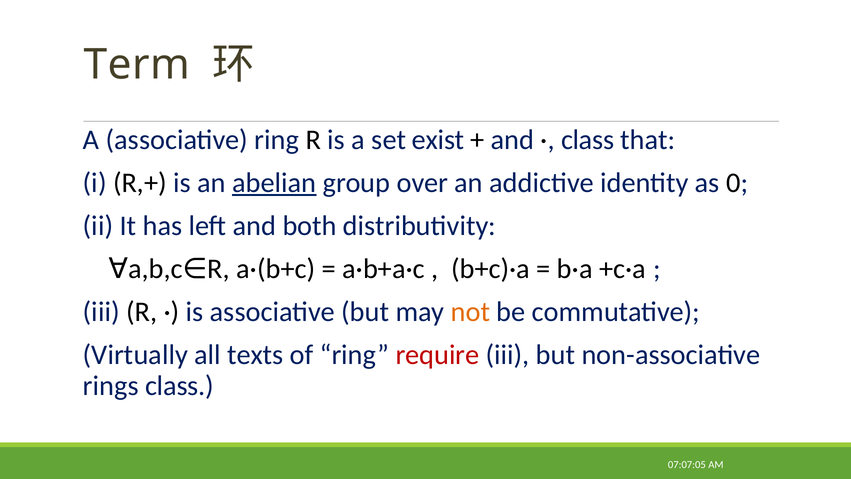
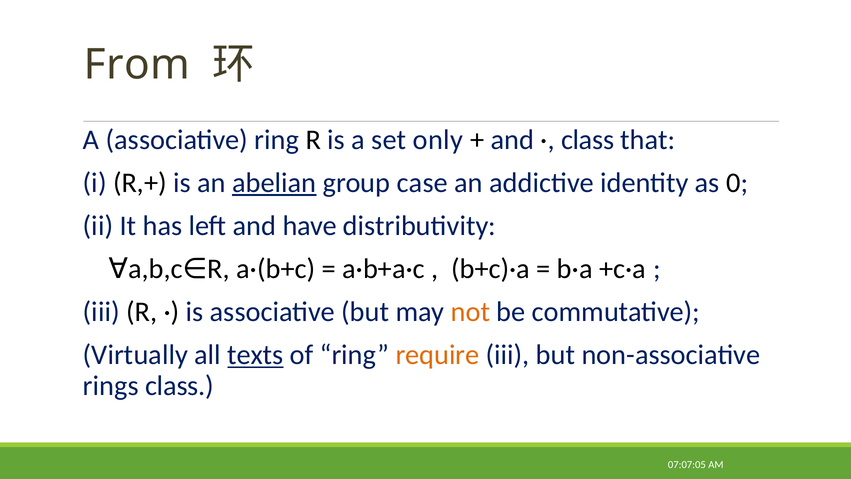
Term: Term -> From (137, 64)
exist: exist -> only (438, 140)
over: over -> case (422, 183)
both: both -> have (310, 226)
texts underline: none -> present (255, 355)
require colour: red -> orange (437, 355)
